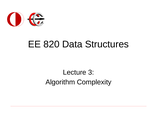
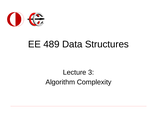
820: 820 -> 489 (51, 44)
